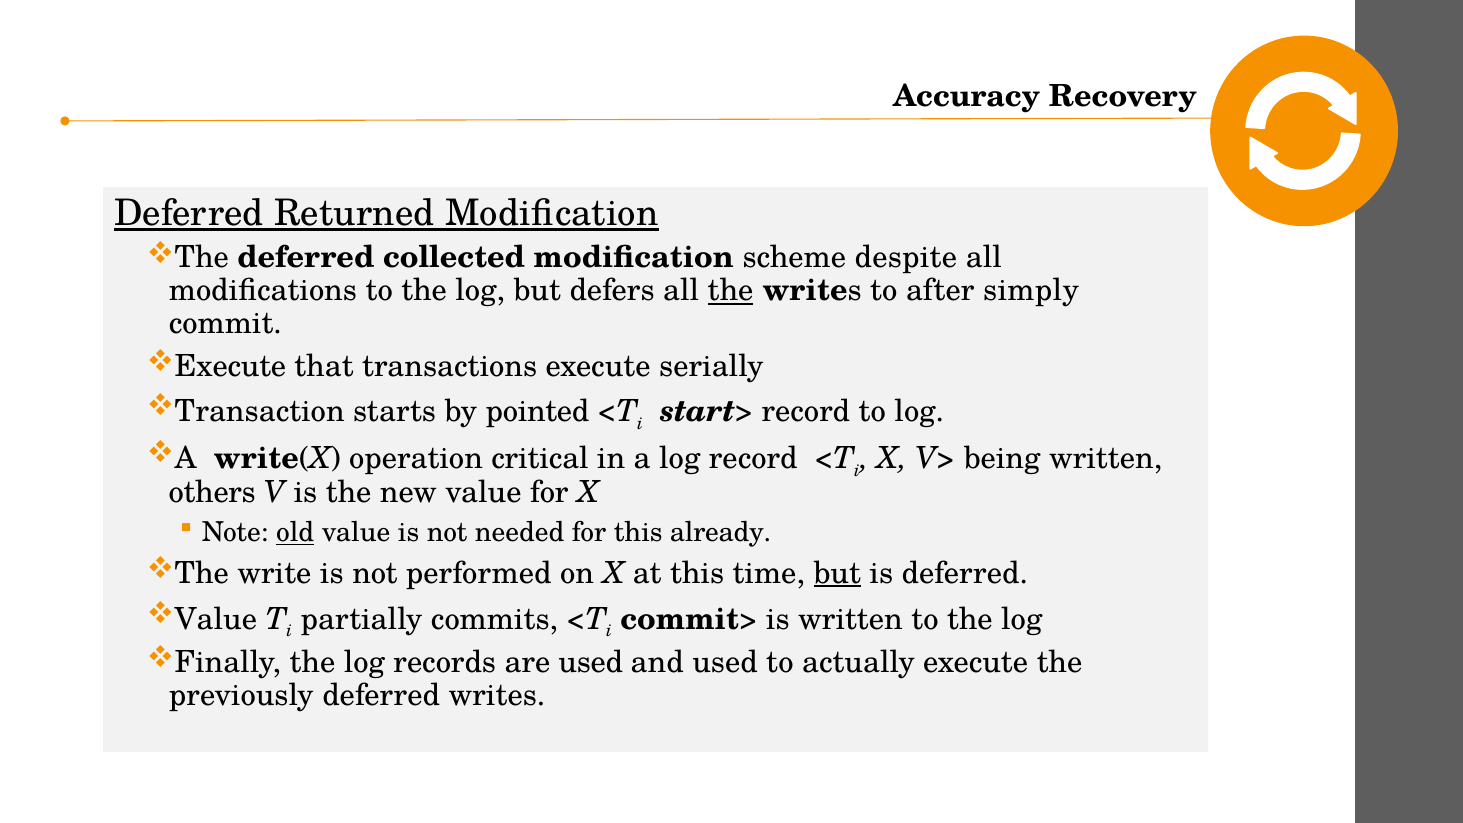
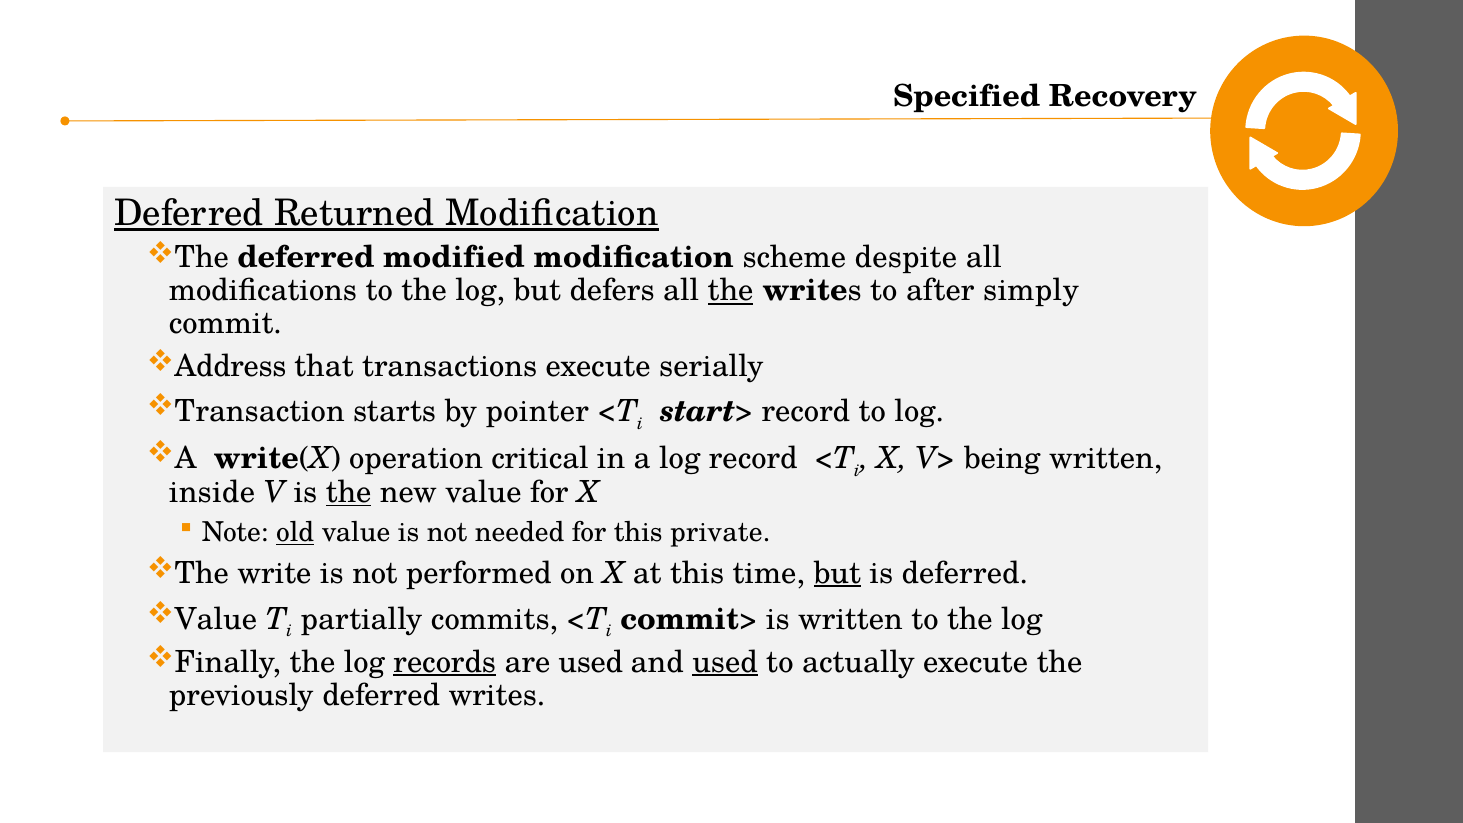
Accuracy: Accuracy -> Specified (967, 97)
collected: collected -> modified (454, 258)
Execute: Execute -> Address (230, 366)
pointed: pointed -> pointer (537, 412)
others: others -> inside (212, 492)
the underline: none -> present (349, 492)
already: already -> private (720, 533)
records underline: none -> present (445, 662)
used underline: none -> present (725, 662)
